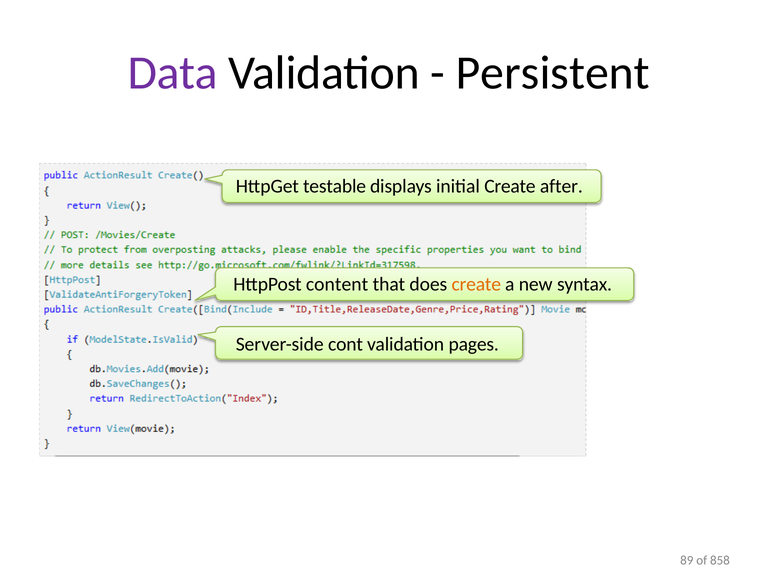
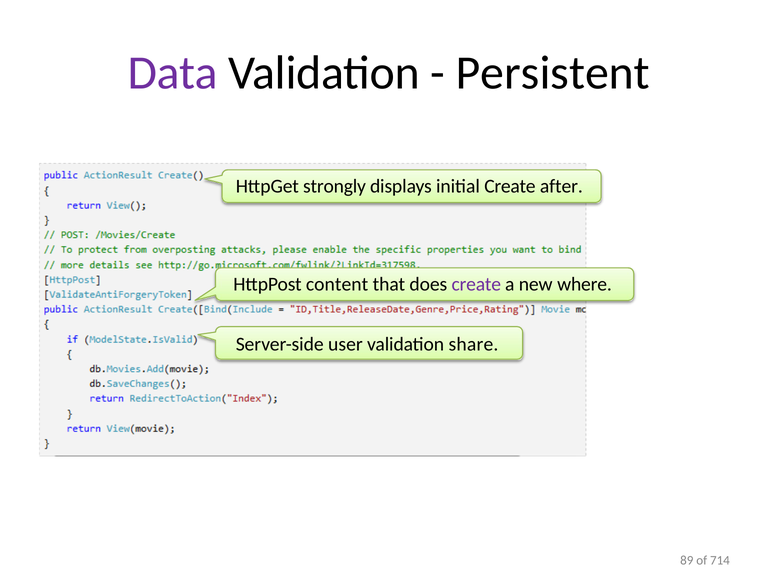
testable: testable -> strongly (335, 186)
create colour: orange -> purple (476, 284)
syntax: syntax -> where (585, 284)
cont: cont -> user (345, 344)
pages: pages -> share (474, 344)
858: 858 -> 714 (720, 561)
